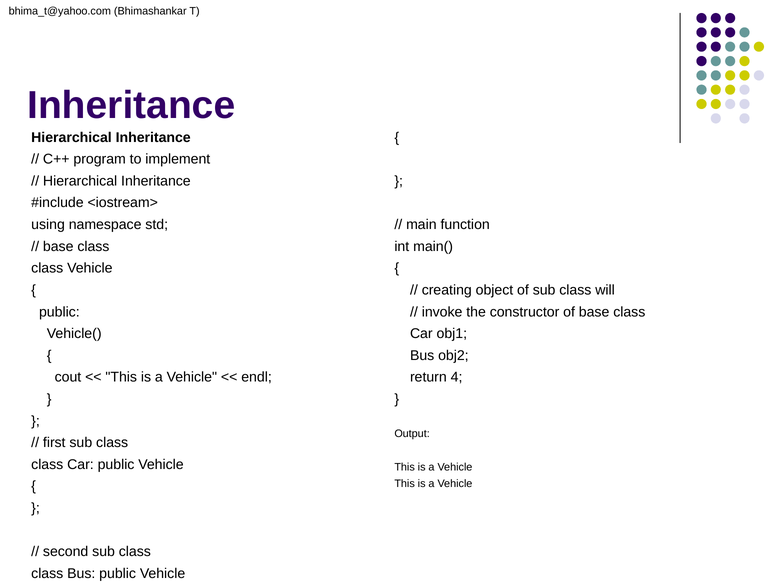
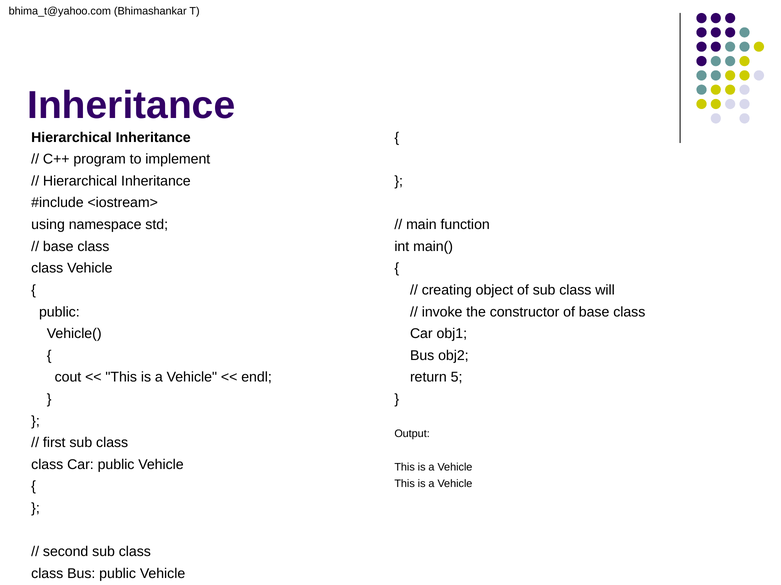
4: 4 -> 5 (457, 378)
